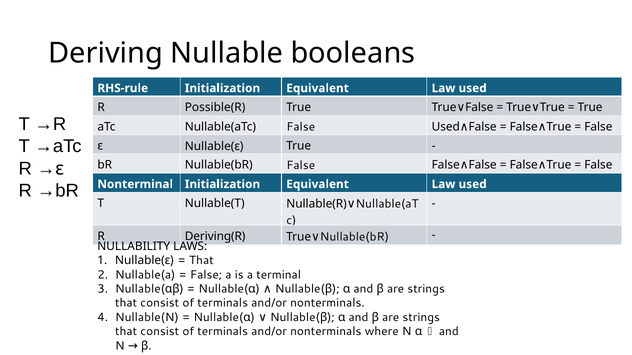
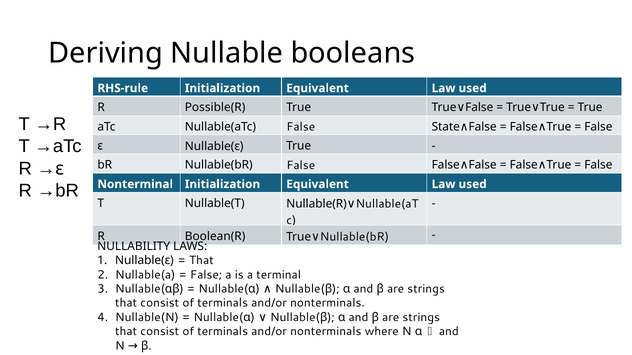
False Used: Used -> State (446, 127)
Deriving(R: Deriving(R -> Boolean(R (215, 237)
